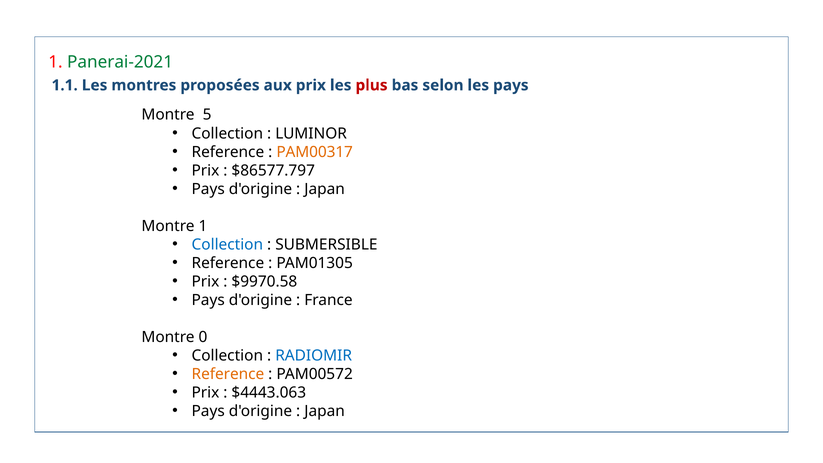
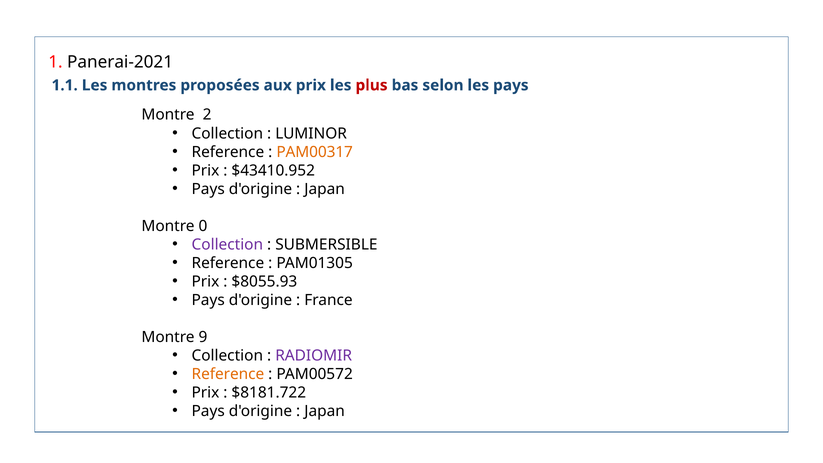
Panerai-2021 colour: green -> black (120, 62)
5: 5 -> 2 (207, 115)
$86577.797: $86577.797 -> $43410.952 (273, 170)
Montre 1: 1 -> 0 (203, 226)
Collection colour: blue -> purple (227, 245)
$9970.58: $9970.58 -> $8055.93 (264, 282)
0: 0 -> 9 (203, 337)
RADIOMIR colour: blue -> purple (314, 356)
$4443.063: $4443.063 -> $8181.722 (269, 393)
